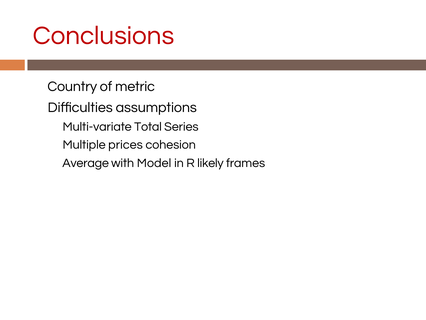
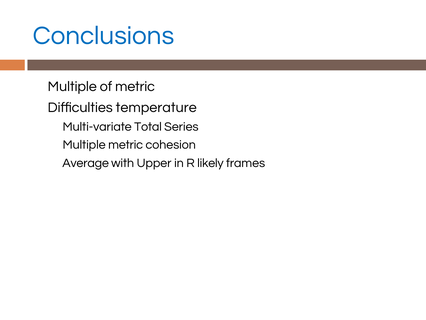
Conclusions colour: red -> blue (104, 36)
Country: Country -> Multiple (72, 86)
assumptions: assumptions -> temperature (156, 107)
Multiple prices: prices -> metric (126, 145)
Model: Model -> Upper (154, 163)
